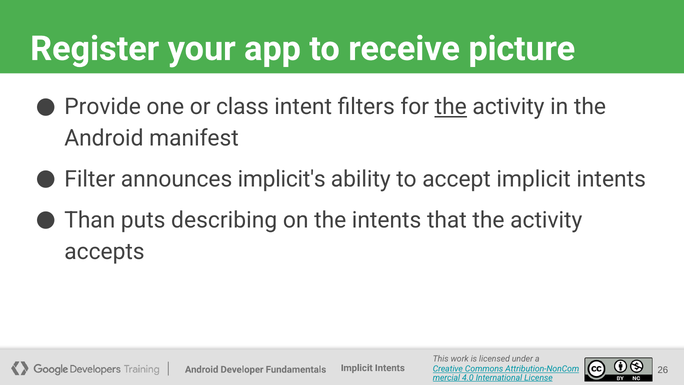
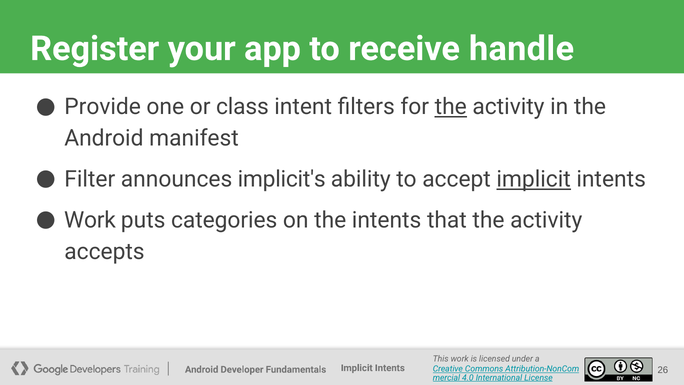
picture: picture -> handle (522, 49)
implicit underline: none -> present (534, 179)
Than: Than -> Work (90, 220)
describing: describing -> categories (224, 220)
